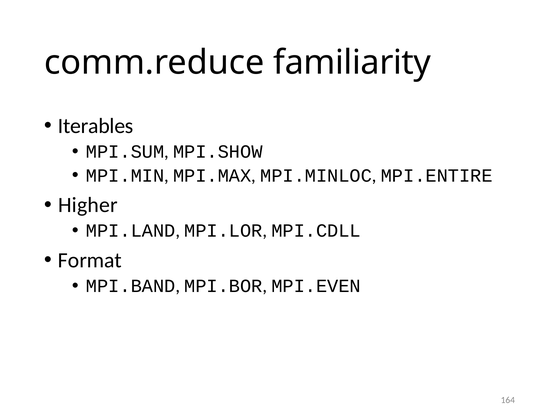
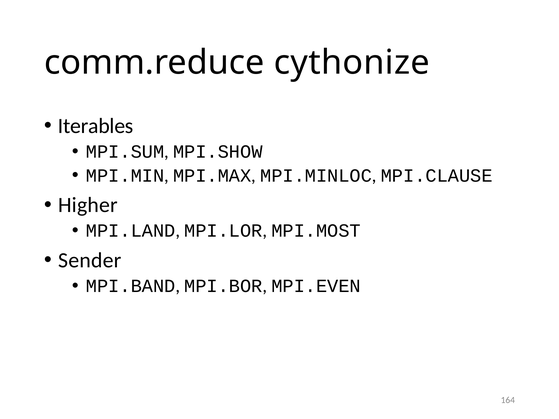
familiarity: familiarity -> cythonize (352, 63)
MPI.ENTIRE: MPI.ENTIRE -> MPI.CLAUSE (437, 176)
MPI.CDLL: MPI.CDLL -> MPI.MOST (316, 231)
Format: Format -> Sender (90, 260)
